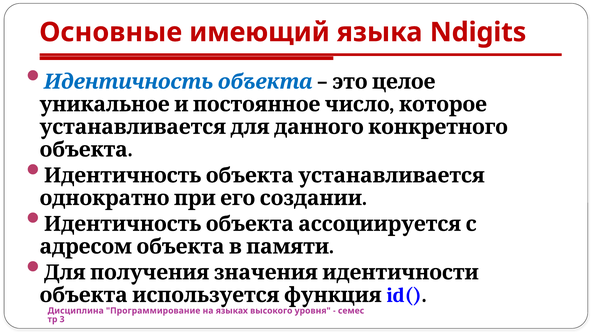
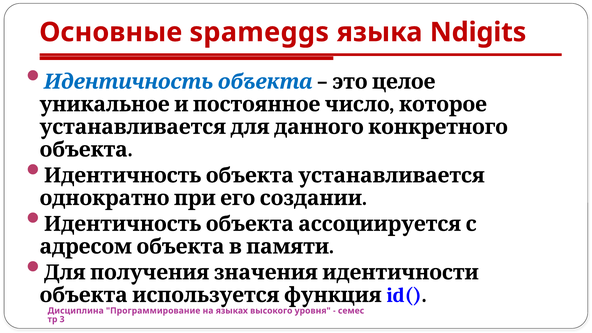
имеющий: имеющий -> spameggs (259, 32)
